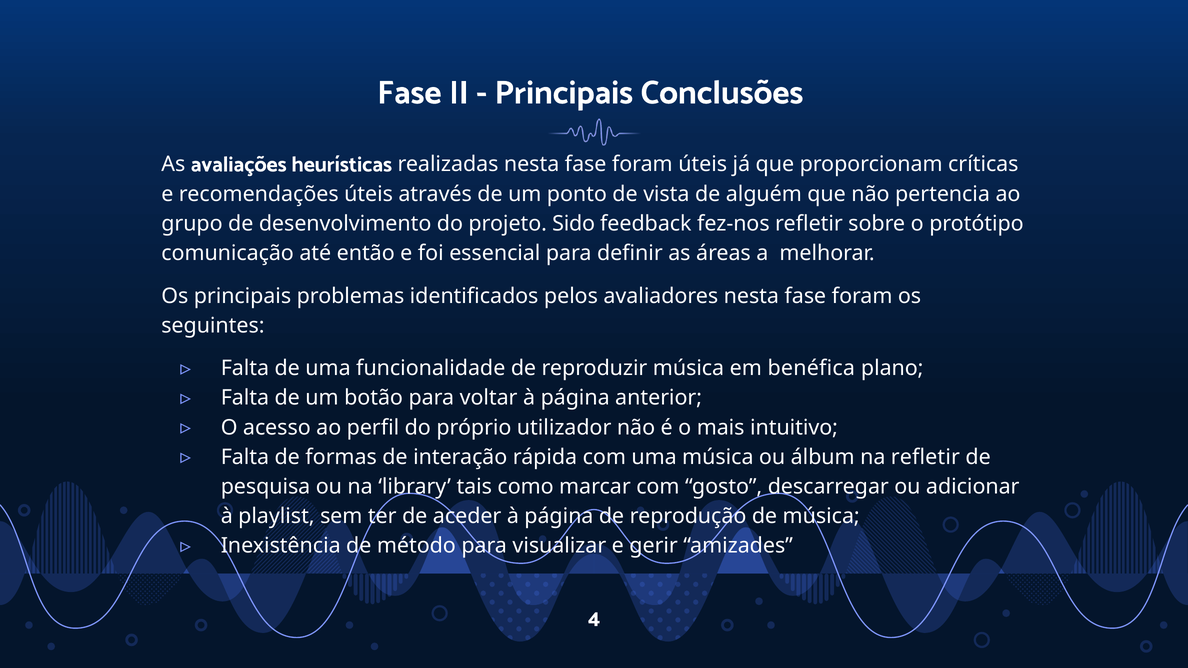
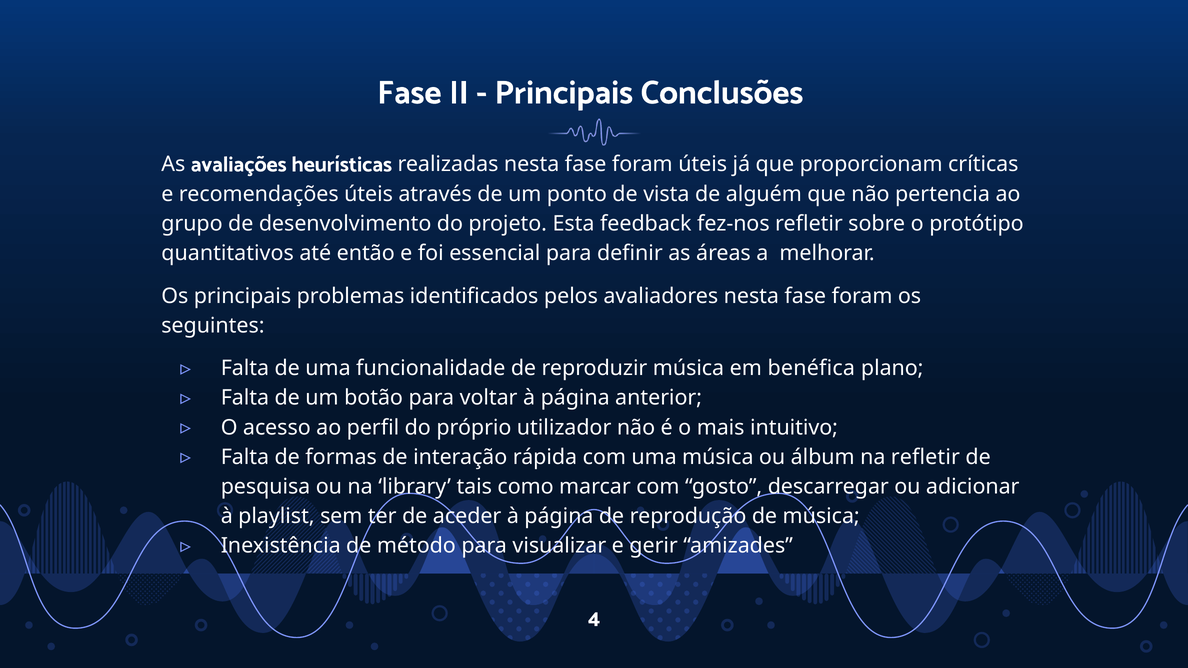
Sido: Sido -> Esta (574, 224)
comunicação: comunicação -> quantitativos (228, 253)
